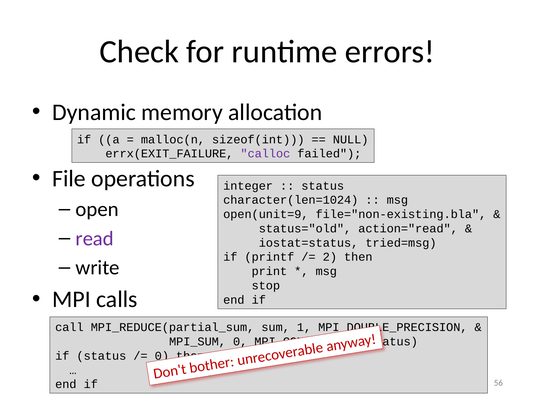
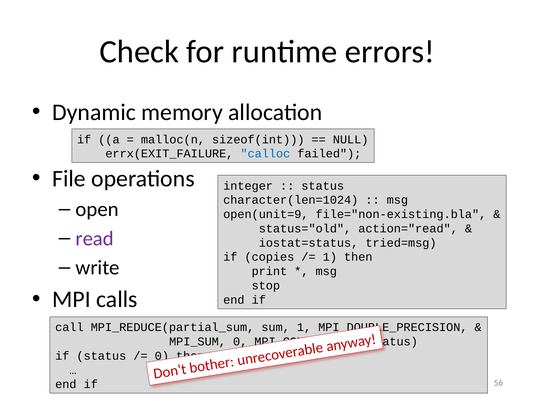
calloc colour: purple -> blue (265, 154)
printf: printf -> copies (269, 257)
2: 2 -> 1 (330, 257)
